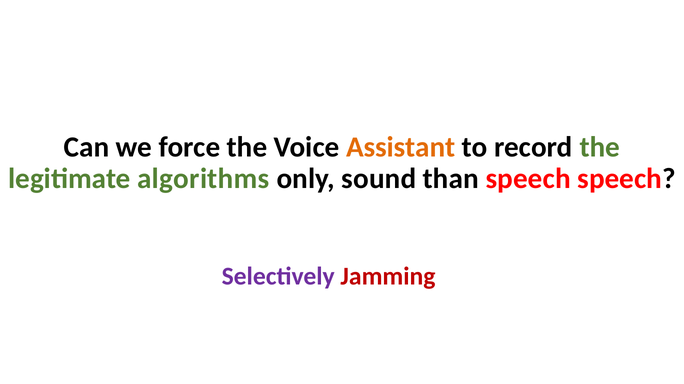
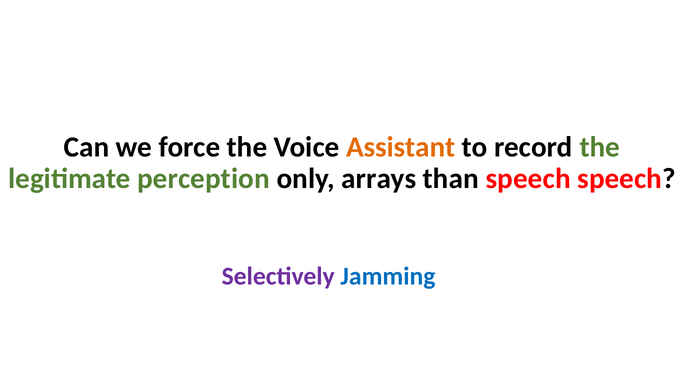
algorithms: algorithms -> perception (203, 179)
sound: sound -> arrays (379, 179)
Jamming colour: red -> blue (388, 277)
